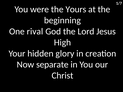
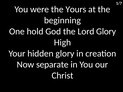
rival: rival -> hold (35, 31)
Lord Jesus: Jesus -> Glory (106, 31)
